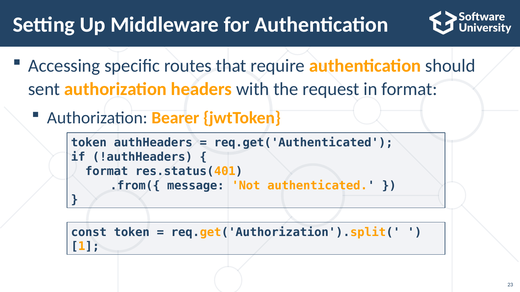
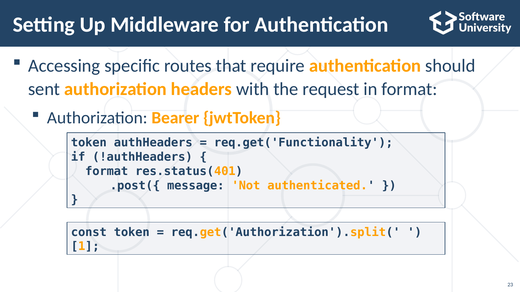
req.get('Authenticated: req.get('Authenticated -> req.get('Functionality (303, 143)
.from({: .from({ -> .post({ (135, 186)
